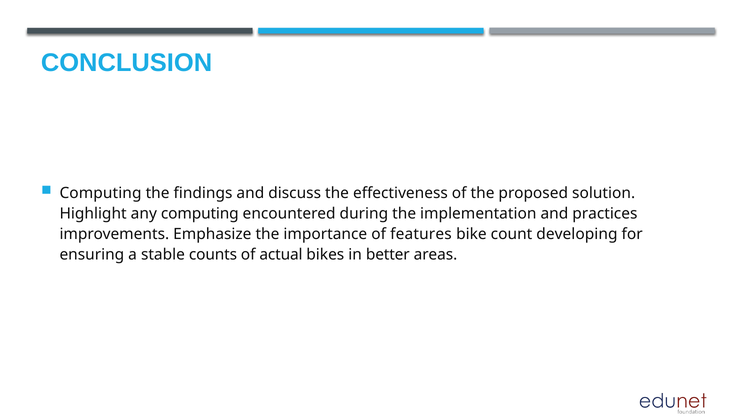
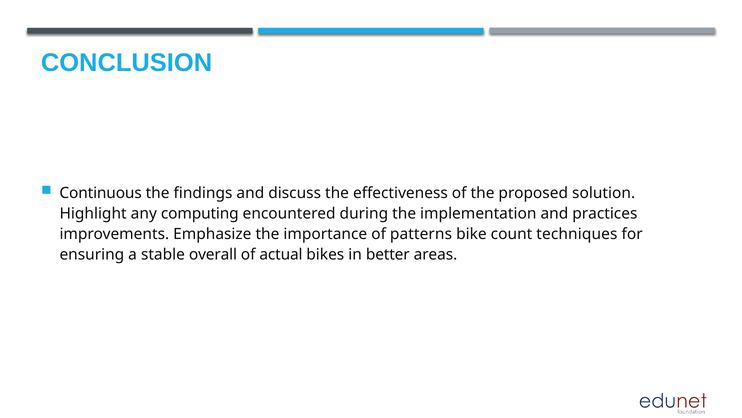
Computing: Computing -> Continuous (101, 193)
features: features -> patterns (421, 234)
developing: developing -> techniques (577, 234)
counts: counts -> overall (213, 254)
